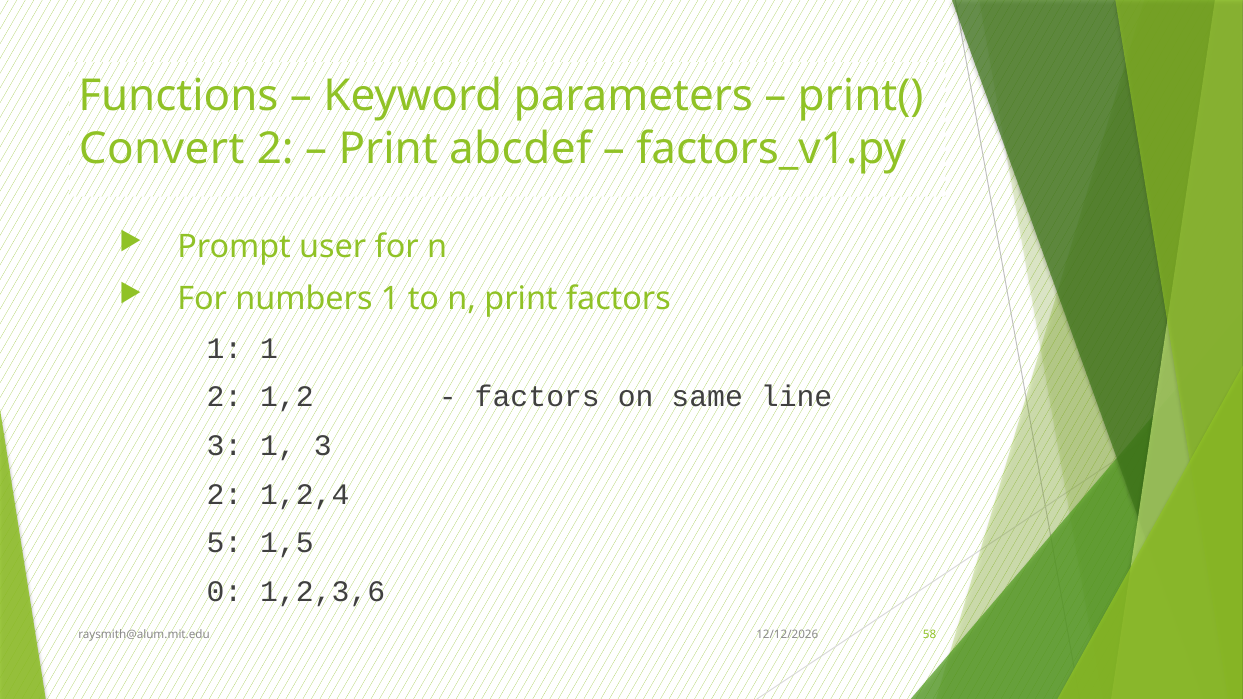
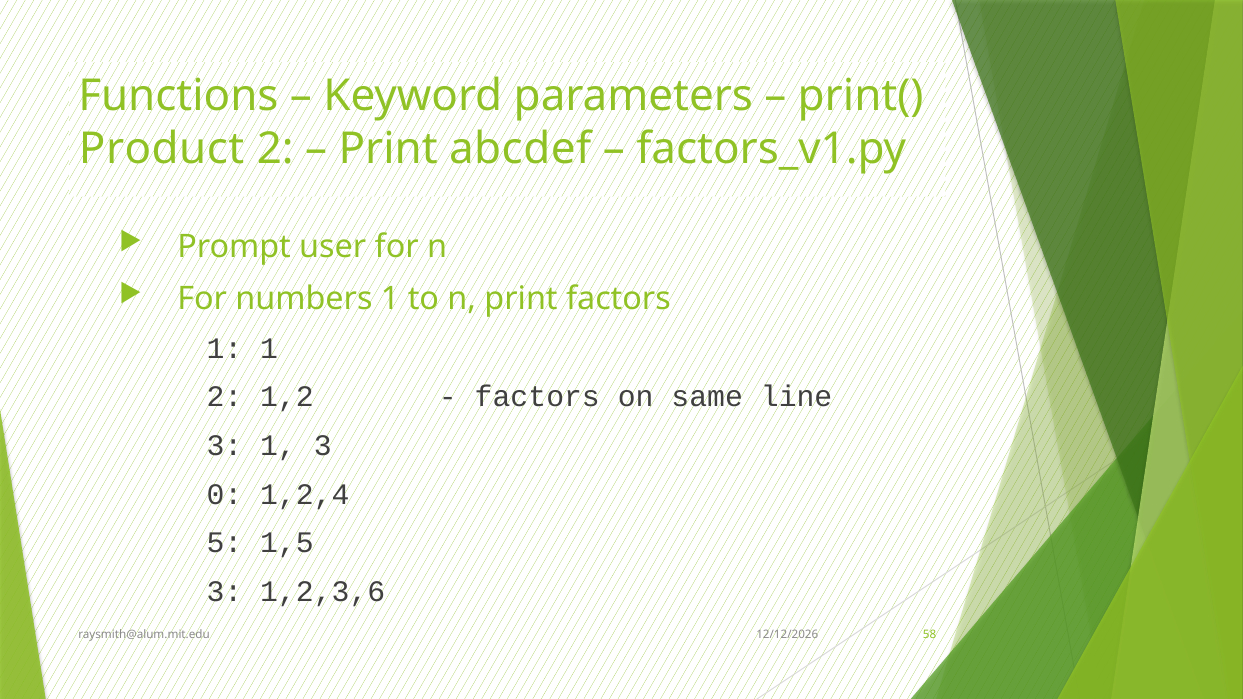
Convert: Convert -> Product (162, 149)
2: 2 -> 0 (224, 494)
0: 0 -> 3 (224, 592)
